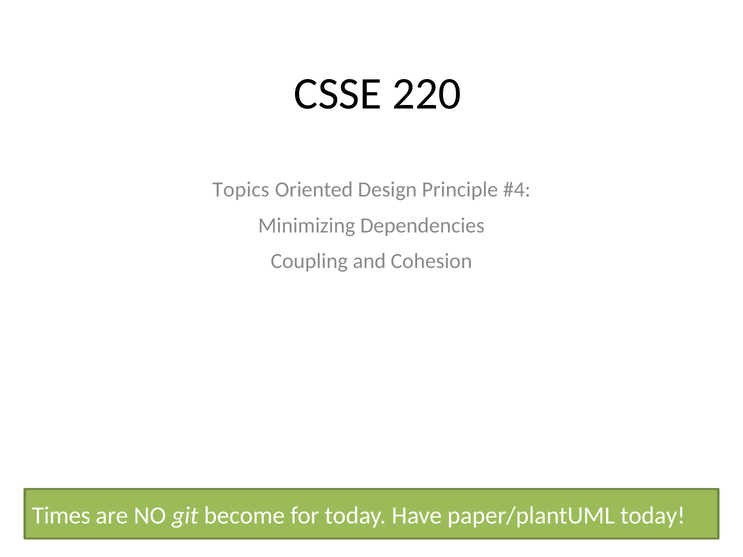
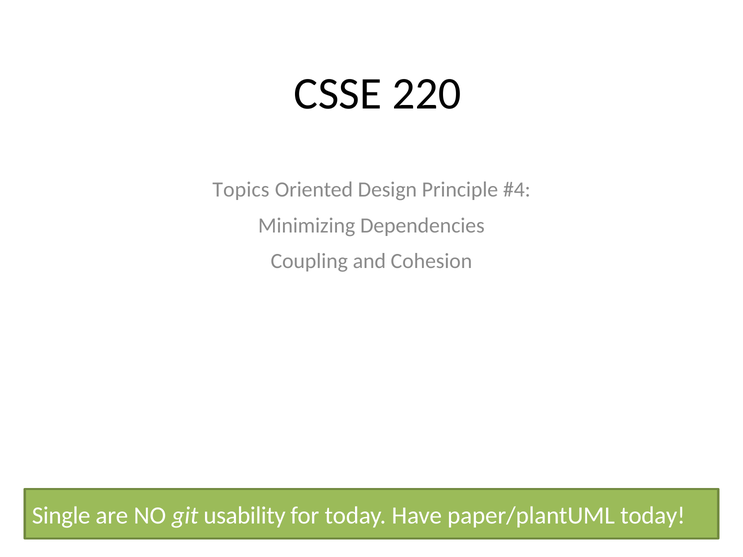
Times: Times -> Single (61, 516)
become: become -> usability (245, 516)
